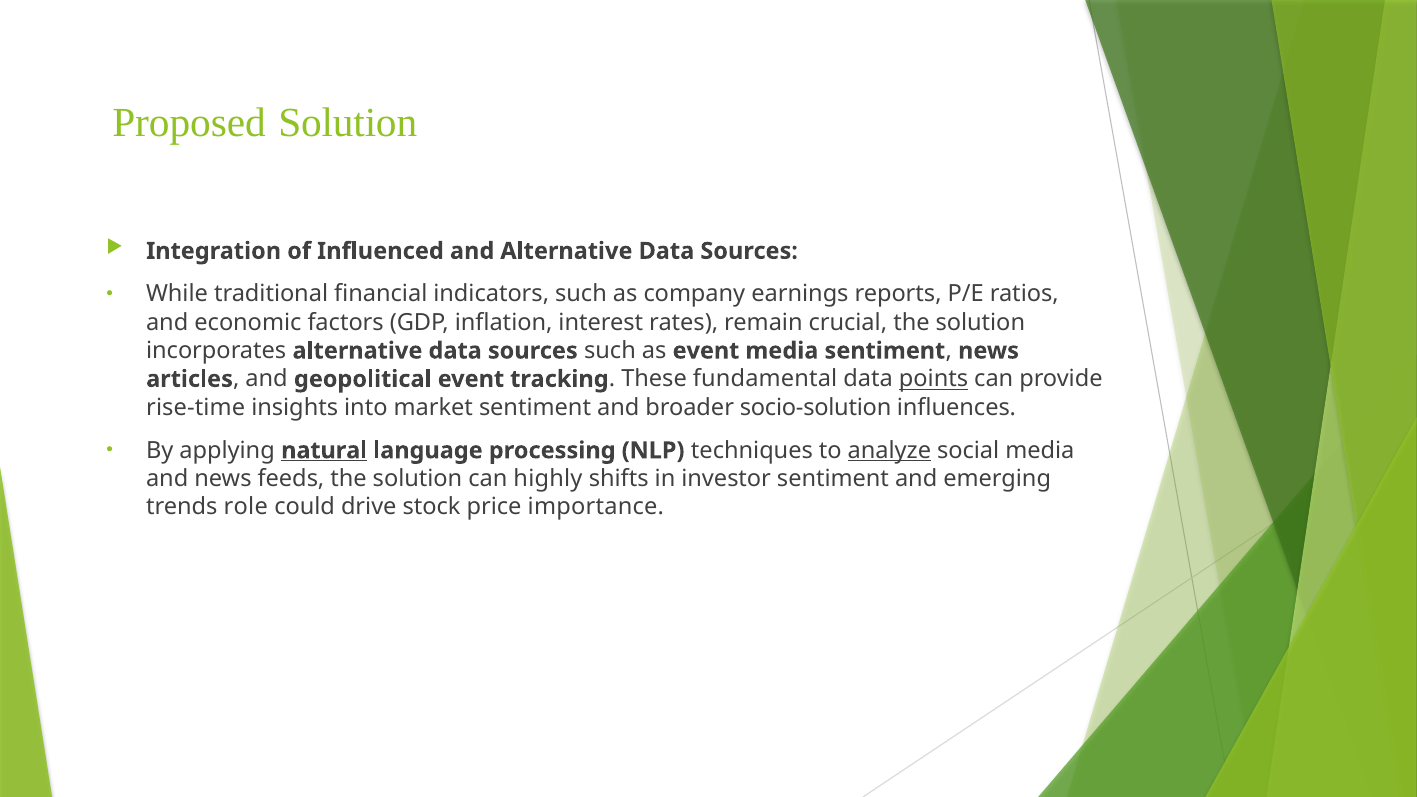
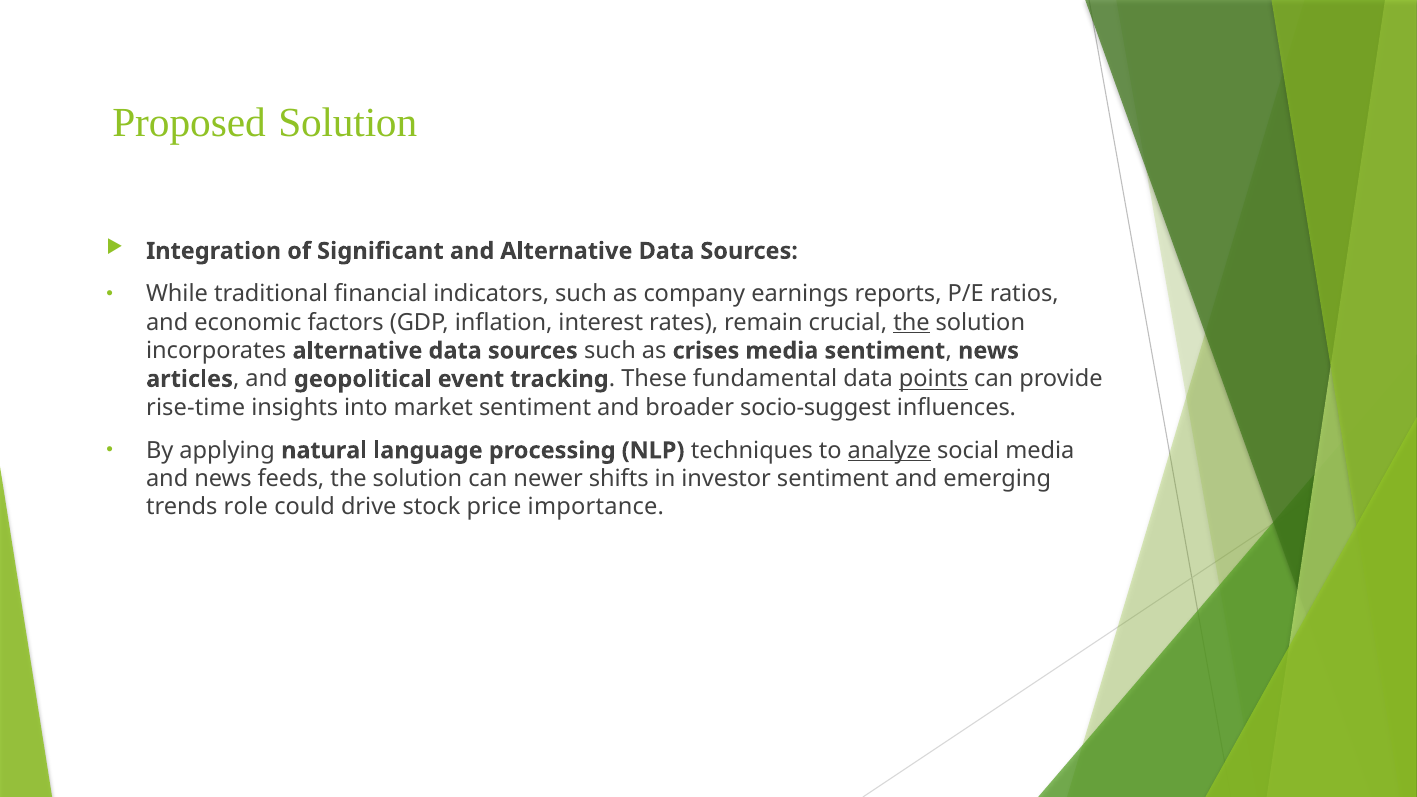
Influenced: Influenced -> Significant (380, 251)
the underline: none -> present (911, 322)
as event: event -> crises (706, 351)
socio-solution: socio-solution -> socio-suggest (816, 407)
natural underline: present -> none (324, 451)
highly: highly -> newer (548, 479)
